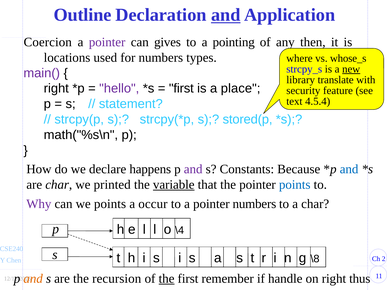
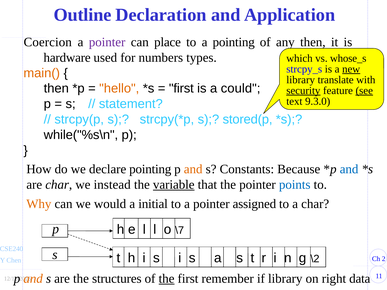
and underline: present -> none (226, 15)
gives: gives -> place (168, 42)
locations: locations -> hardware (67, 58)
where: where -> which (299, 58)
main( colour: purple -> orange (42, 73)
right: right -> then (56, 89)
hello colour: purple -> orange (119, 89)
place: place -> could (241, 89)
security underline: none -> present (303, 91)
see underline: none -> present (364, 91)
4.5.4: 4.5.4 -> 9.3.0 (318, 101)
math("%s\n: math("%s\n -> while("%s\n (81, 135)
declare happens: happens -> pointing (150, 169)
and colour: purple -> orange (193, 169)
printed: printed -> instead (112, 185)
Why colour: purple -> orange (39, 204)
we points: points -> would (110, 204)
occur: occur -> initial (153, 204)
pointer numbers: numbers -> assigned (254, 204)
\4: \4 -> \7 (180, 230)
\8: \8 -> \2 (315, 259)
recursion: recursion -> structures (117, 279)
if handle: handle -> library (285, 279)
thus: thus -> data (360, 279)
